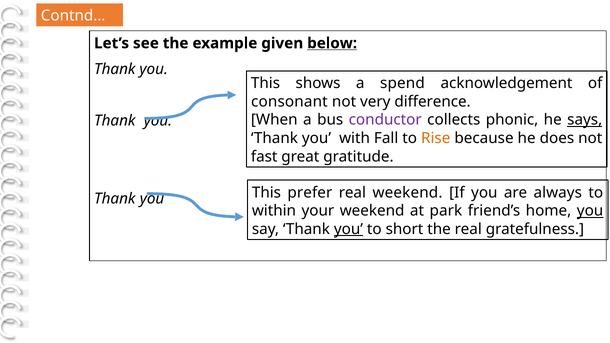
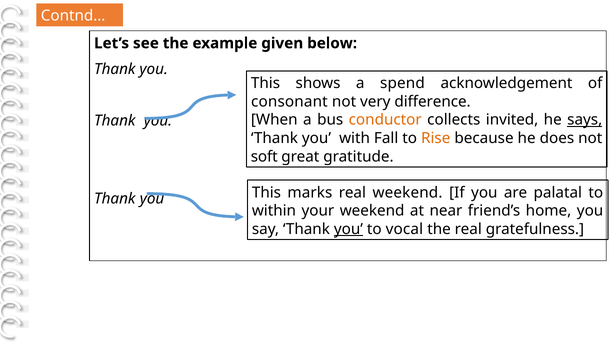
below underline: present -> none (332, 43)
conductor colour: purple -> orange (385, 120)
phonic: phonic -> invited (512, 120)
fast: fast -> soft (264, 157)
prefer: prefer -> marks (310, 193)
always: always -> palatal (558, 193)
park: park -> near (446, 211)
you underline: present -> none (590, 211)
short: short -> vocal (404, 229)
